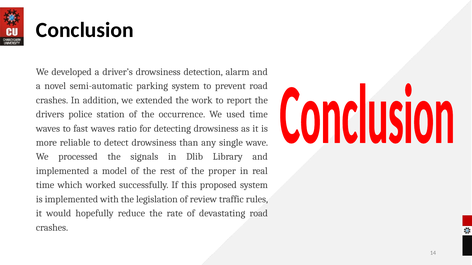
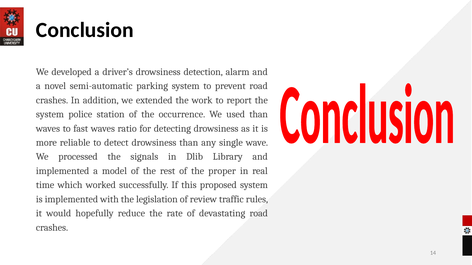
drivers: drivers -> system (50, 115)
used time: time -> than (259, 115)
